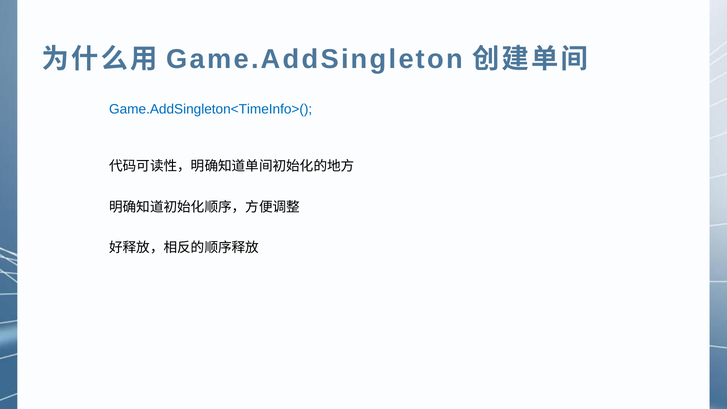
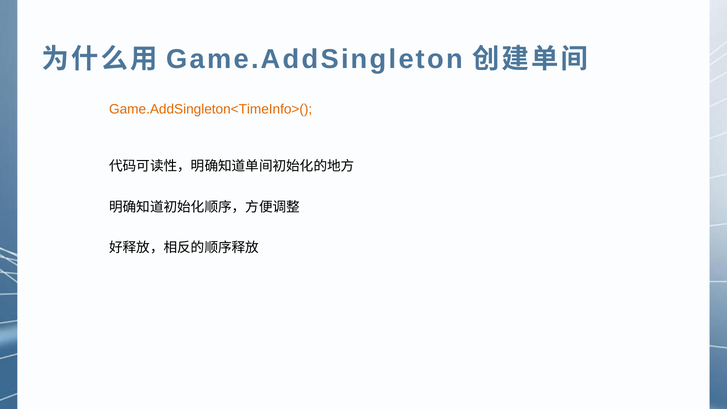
Game.AddSingleton<TimeInfo>( colour: blue -> orange (211, 109)
